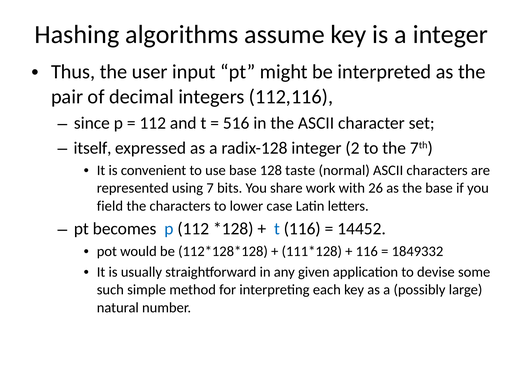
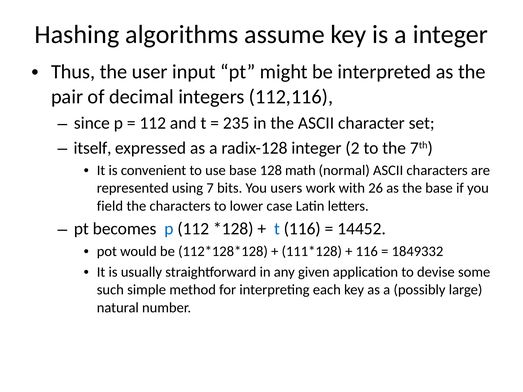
516: 516 -> 235 (236, 123)
taste: taste -> math (300, 170)
share: share -> users (286, 188)
